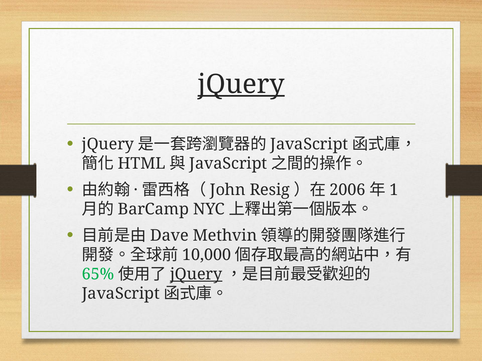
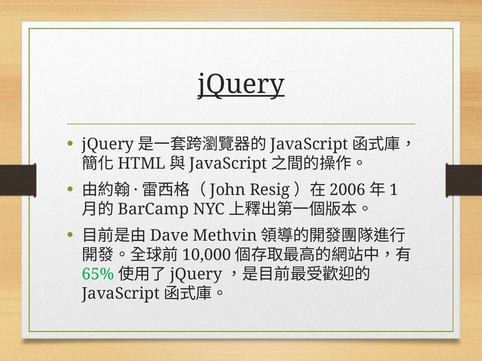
jQuery underline: present -> none (196, 275)
